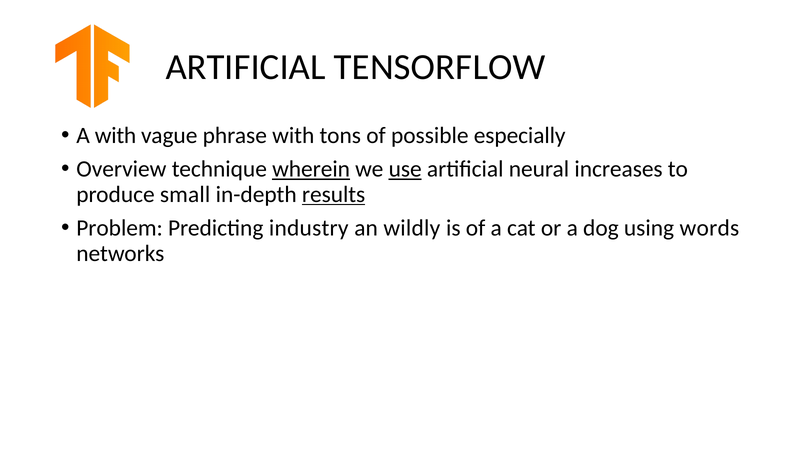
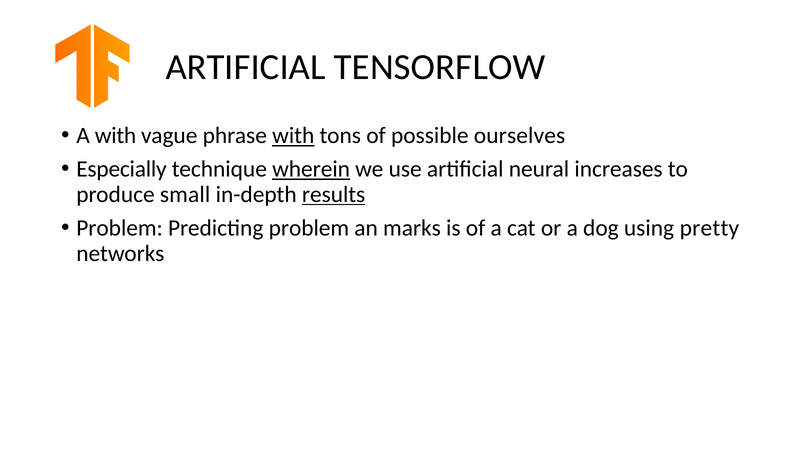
with underline: none -> present (293, 136)
especially: especially -> ourselves (520, 136)
Overview: Overview -> Especially (121, 169)
use underline: present -> none (405, 169)
Predicting industry: industry -> problem (309, 228)
wildly: wildly -> marks (412, 228)
words: words -> pretty (709, 228)
